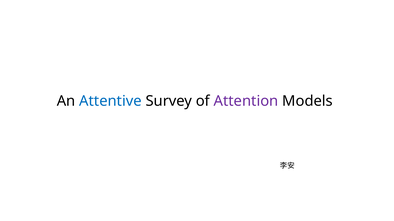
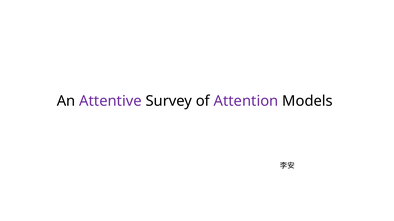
Attentive colour: blue -> purple (110, 101)
